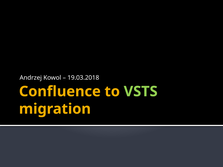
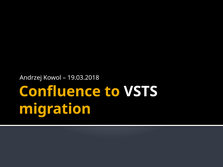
VSTS colour: light green -> white (141, 92)
